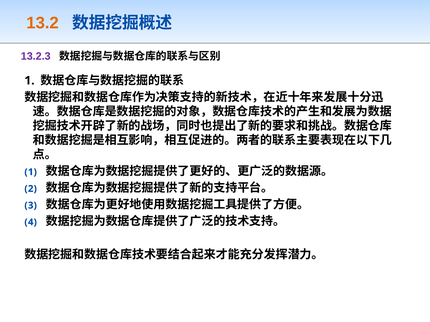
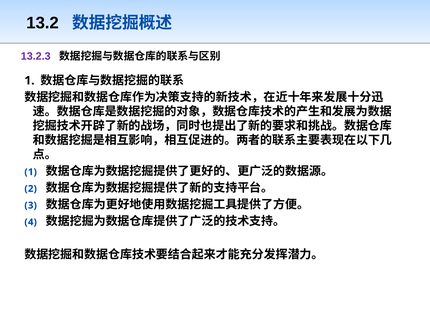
13.2 colour: orange -> black (43, 23)
